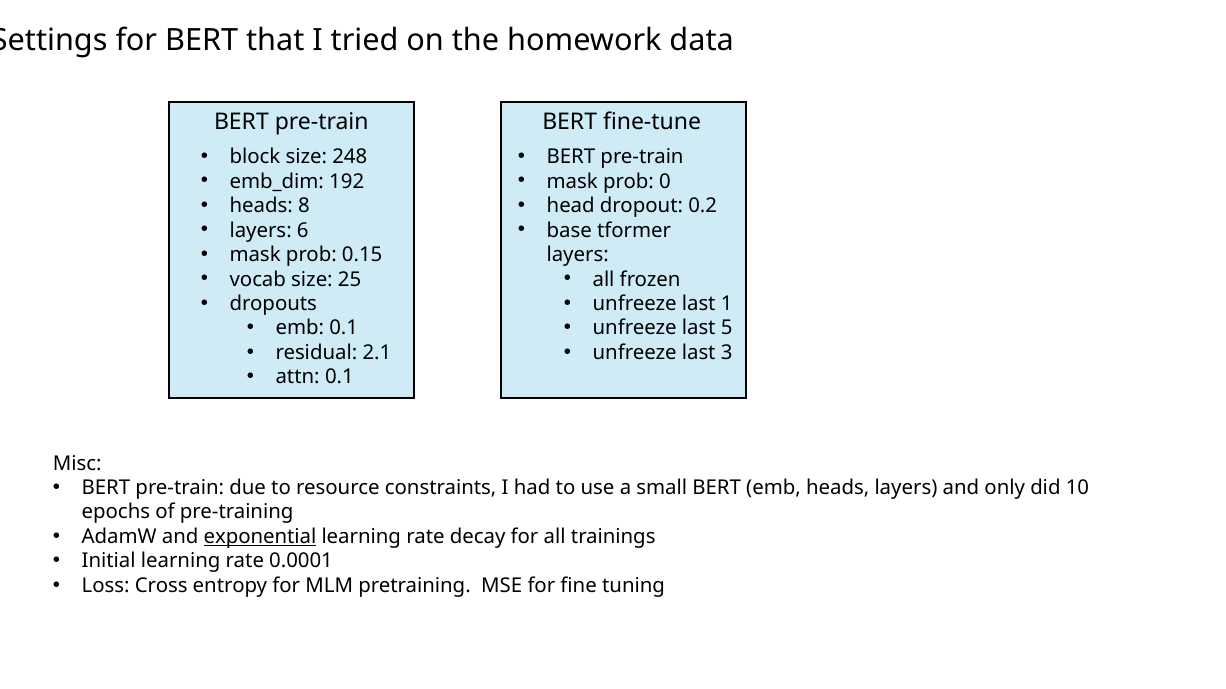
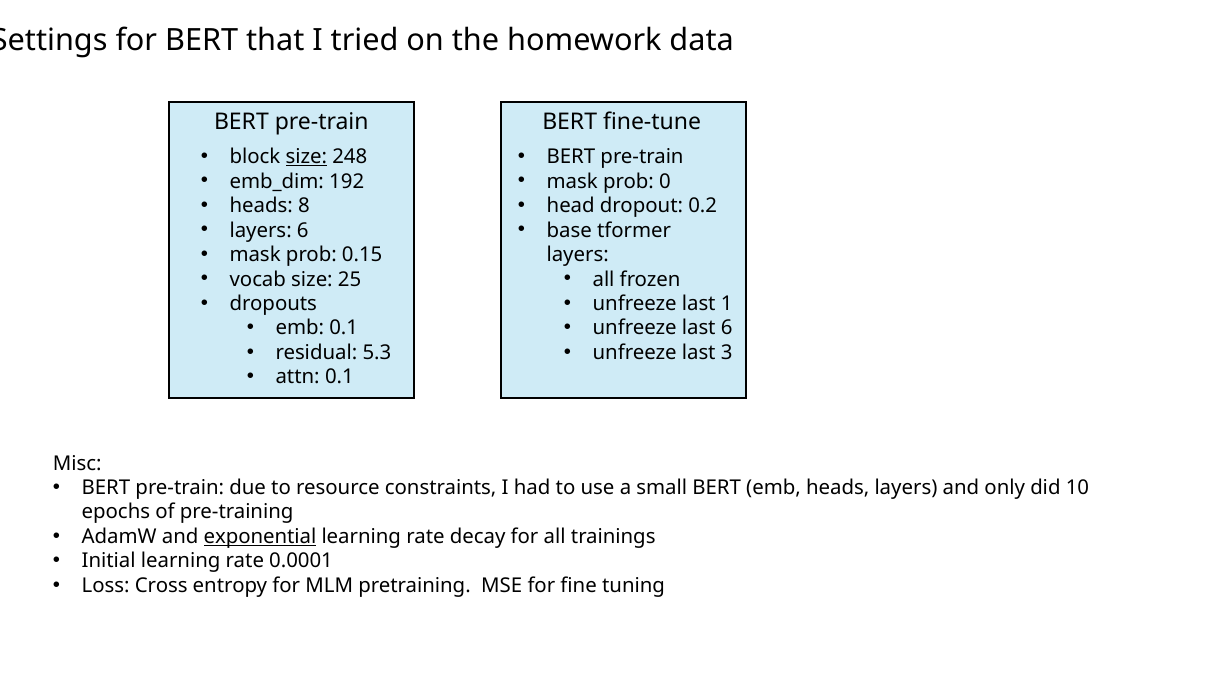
size underline: none -> present (306, 157)
last 5: 5 -> 6 (727, 329)
2.1: 2.1 -> 5.3 (377, 353)
